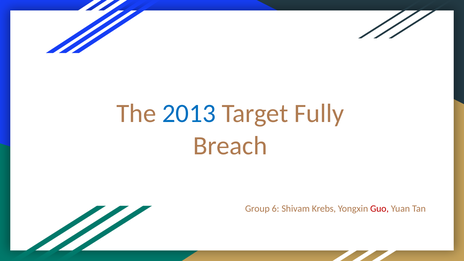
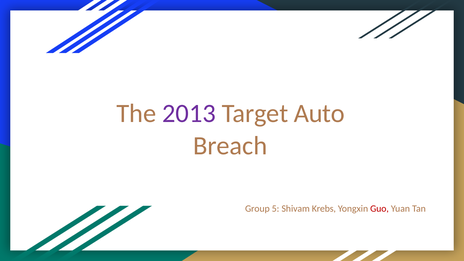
2013 colour: blue -> purple (189, 114)
Fully: Fully -> Auto (319, 114)
6: 6 -> 5 (276, 209)
